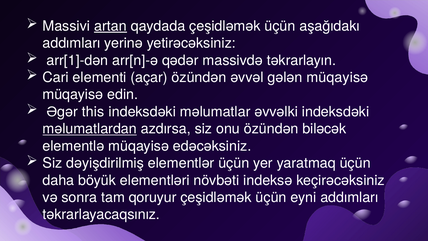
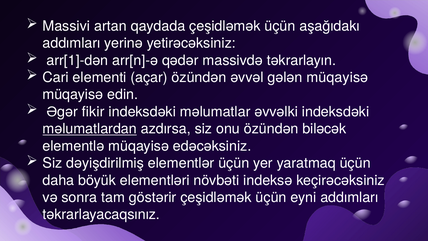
artan underline: present -> none (110, 26)
this: this -> fikir (93, 112)
qoruyur: qoruyur -> göstərir (153, 197)
